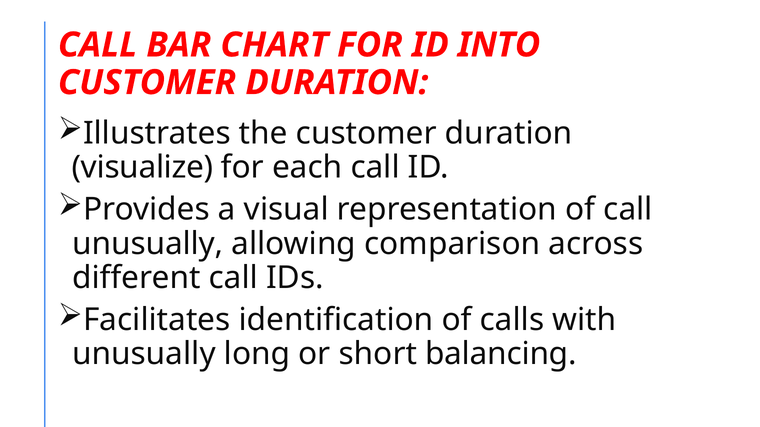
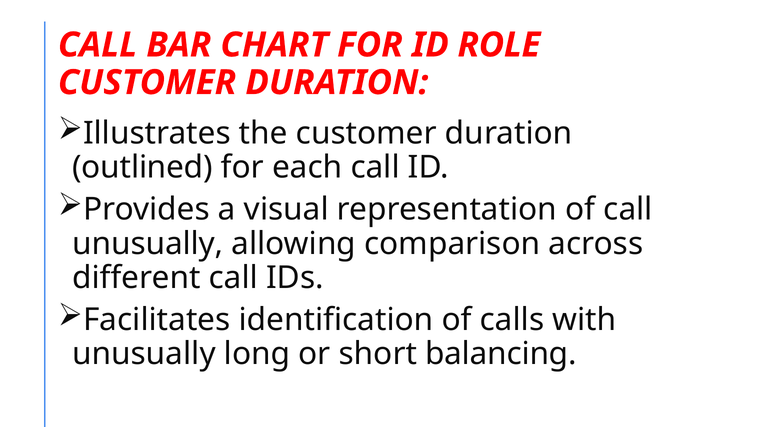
INTO: INTO -> ROLE (499, 45)
visualize: visualize -> outlined (142, 168)
